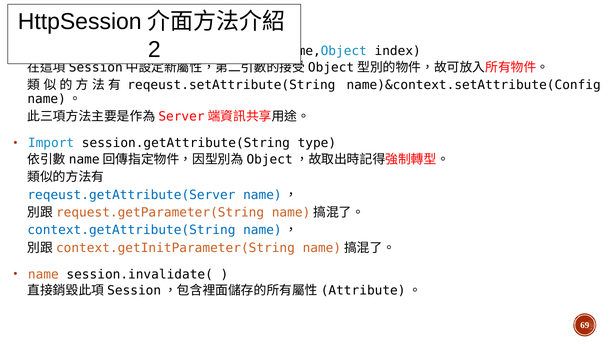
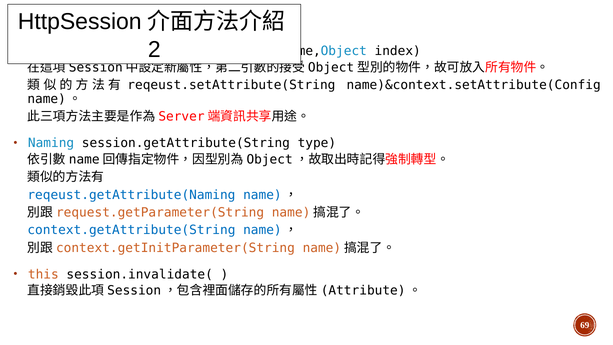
Import: Import -> Naming (51, 143)
reqeust.getAttribute(Server: reqeust.getAttribute(Server -> reqeust.getAttribute(Naming (131, 195)
name: name -> this (43, 274)
